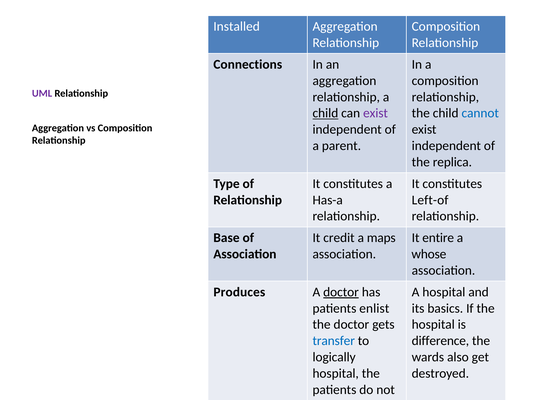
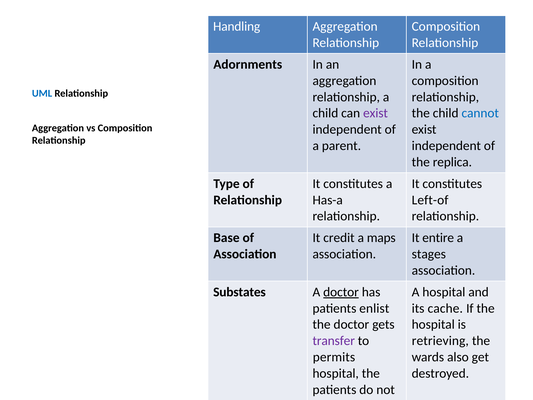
Installed: Installed -> Handling (237, 27)
Connections: Connections -> Adornments (248, 64)
UML colour: purple -> blue (42, 93)
child underline: present -> none (325, 113)
whose: whose -> stages (429, 254)
Produces: Produces -> Substates (239, 292)
basics: basics -> cache (445, 308)
transfer colour: blue -> purple (334, 341)
difference: difference -> retrieving (440, 341)
logically: logically -> permits (334, 357)
